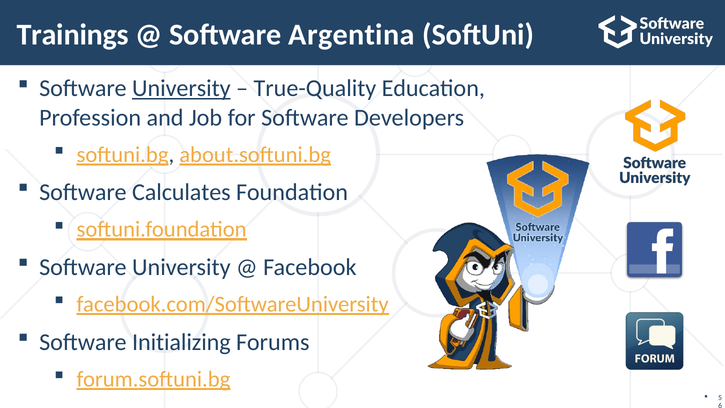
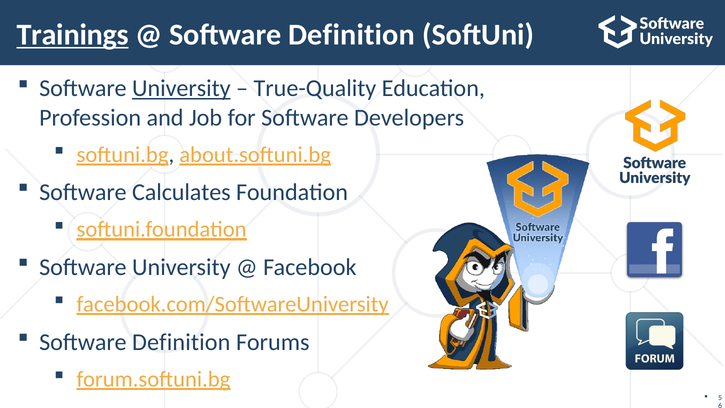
Trainings underline: none -> present (73, 35)
Argentina: Argentina -> Definition (352, 35)
Initializing: Initializing -> Definition (181, 342)
